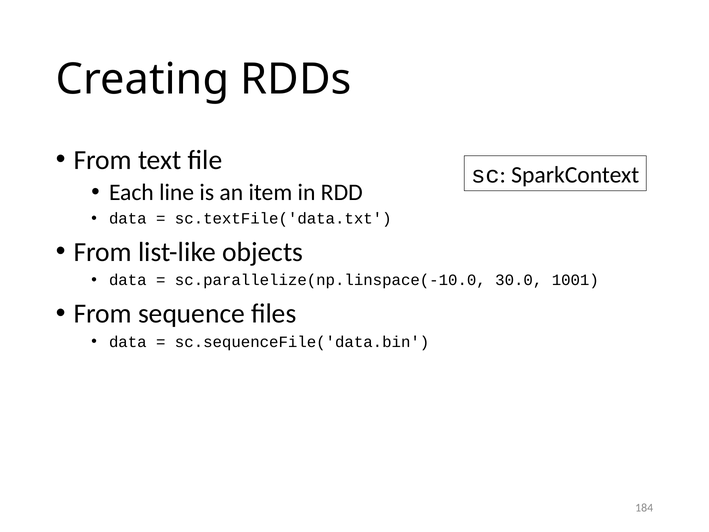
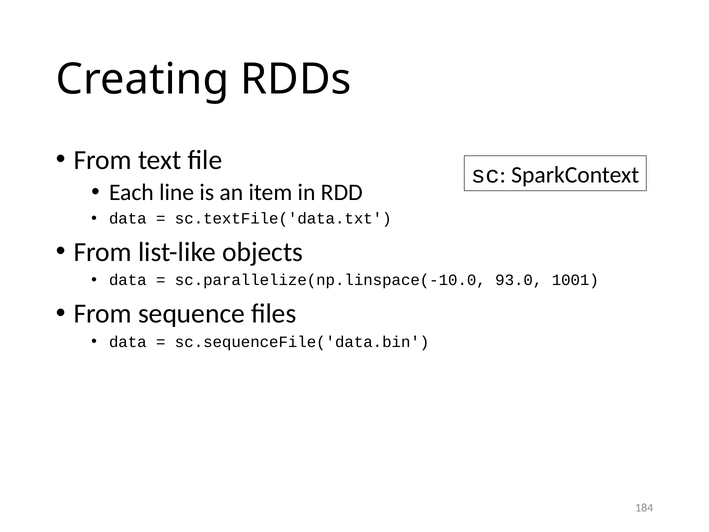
30.0: 30.0 -> 93.0 (519, 280)
